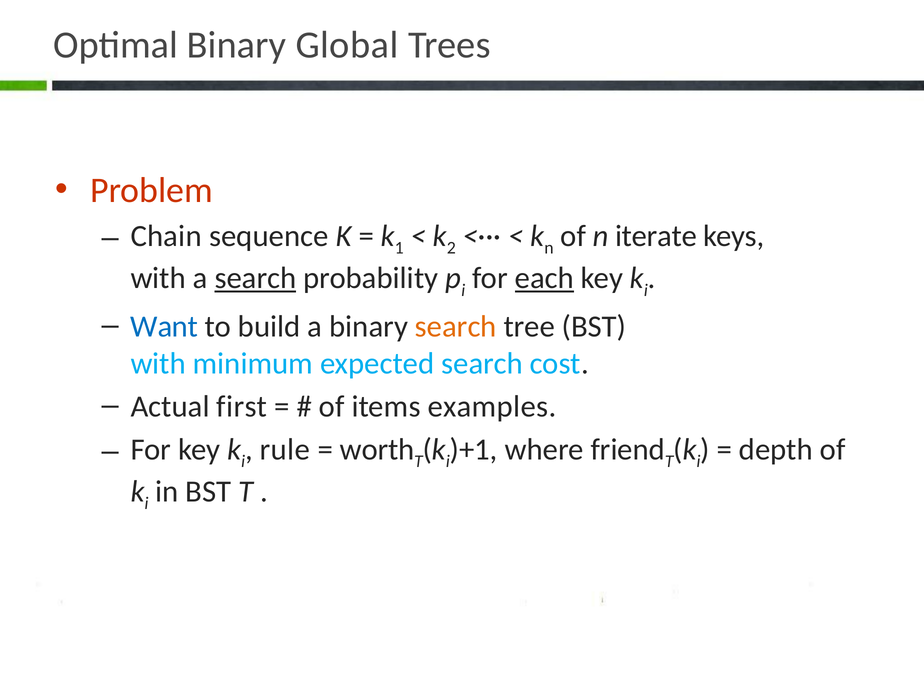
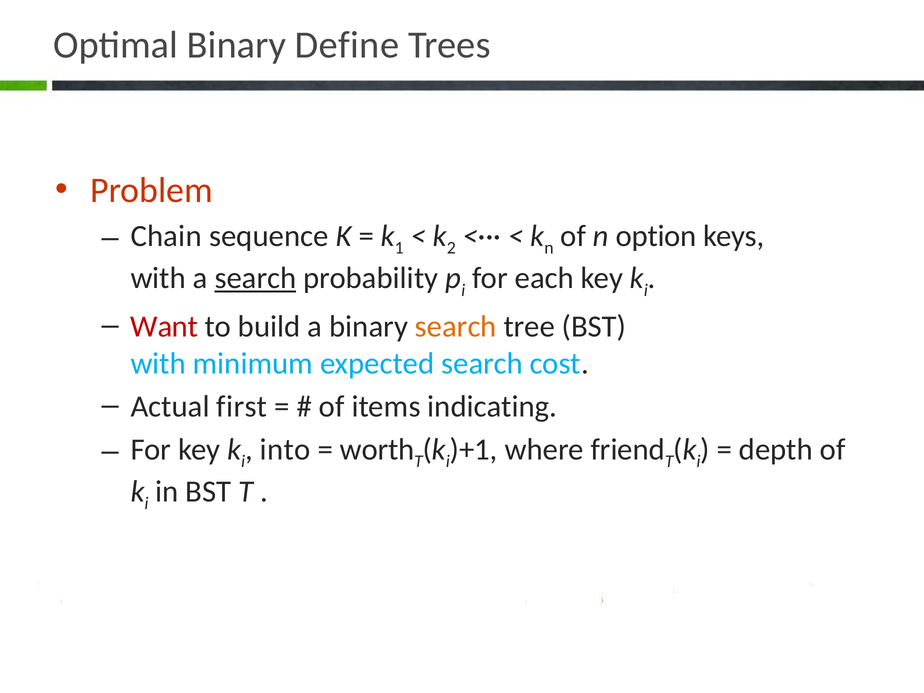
Global: Global -> Define (347, 45)
iterate: iterate -> option (656, 236)
each underline: present -> none (544, 278)
Want colour: blue -> red (164, 326)
examples: examples -> indicating (492, 406)
rule: rule -> into (285, 450)
